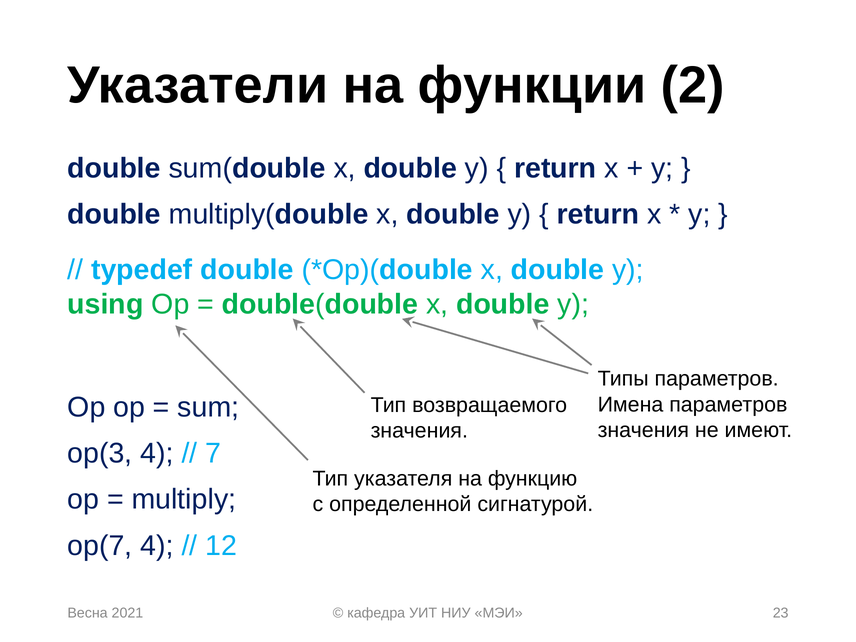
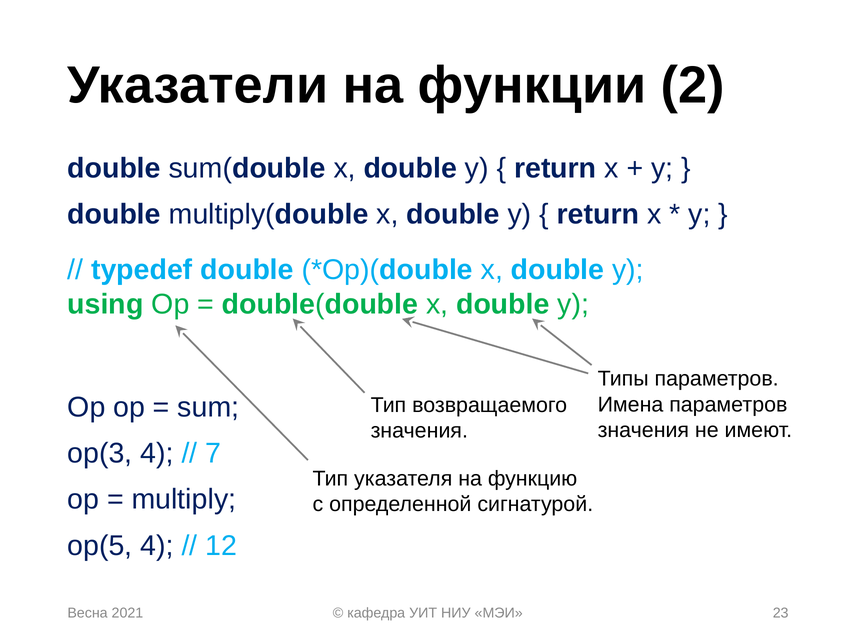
op(7: op(7 -> op(5 (100, 546)
